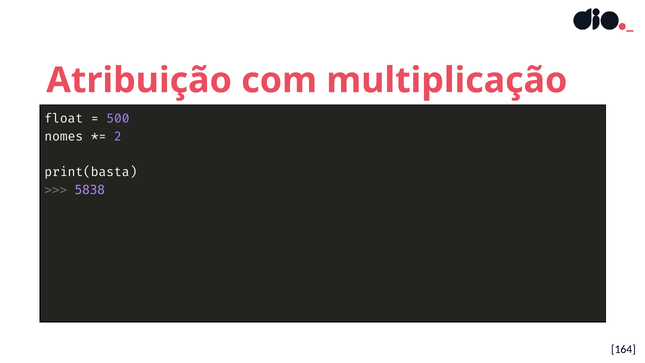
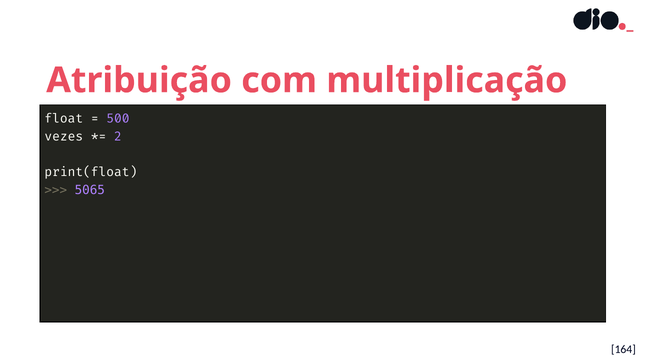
nomes: nomes -> vezes (64, 137)
print(basta: print(basta -> print(float (91, 172)
5838: 5838 -> 5065 (90, 190)
